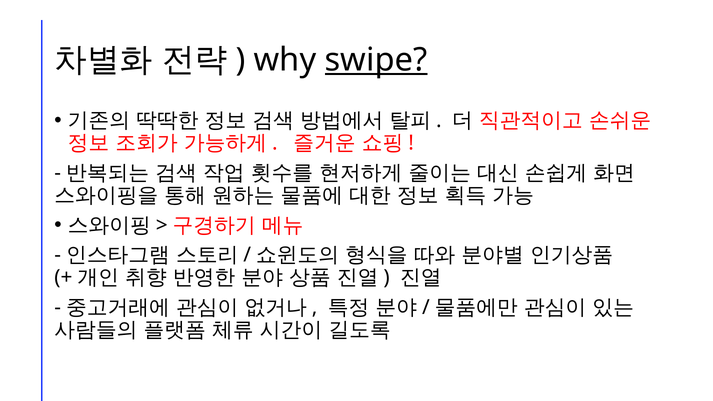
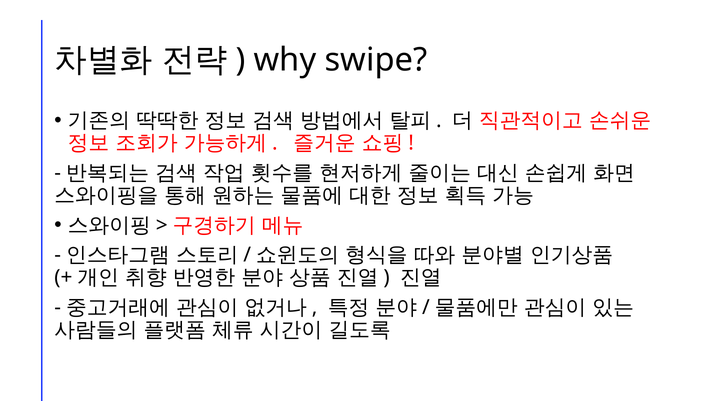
swipe underline: present -> none (376, 60)
